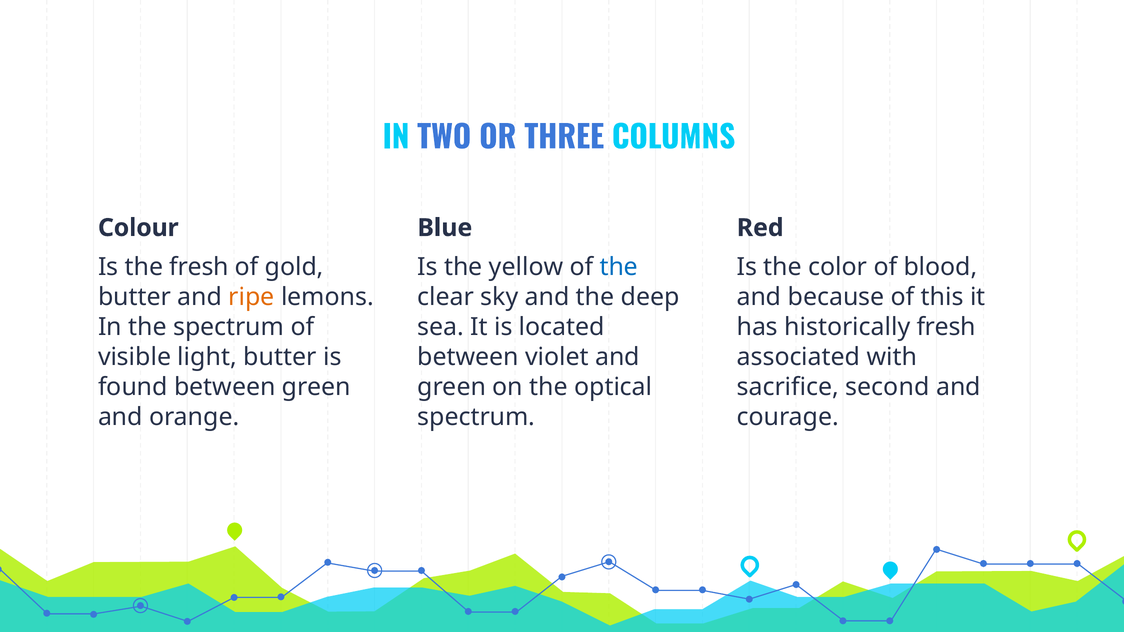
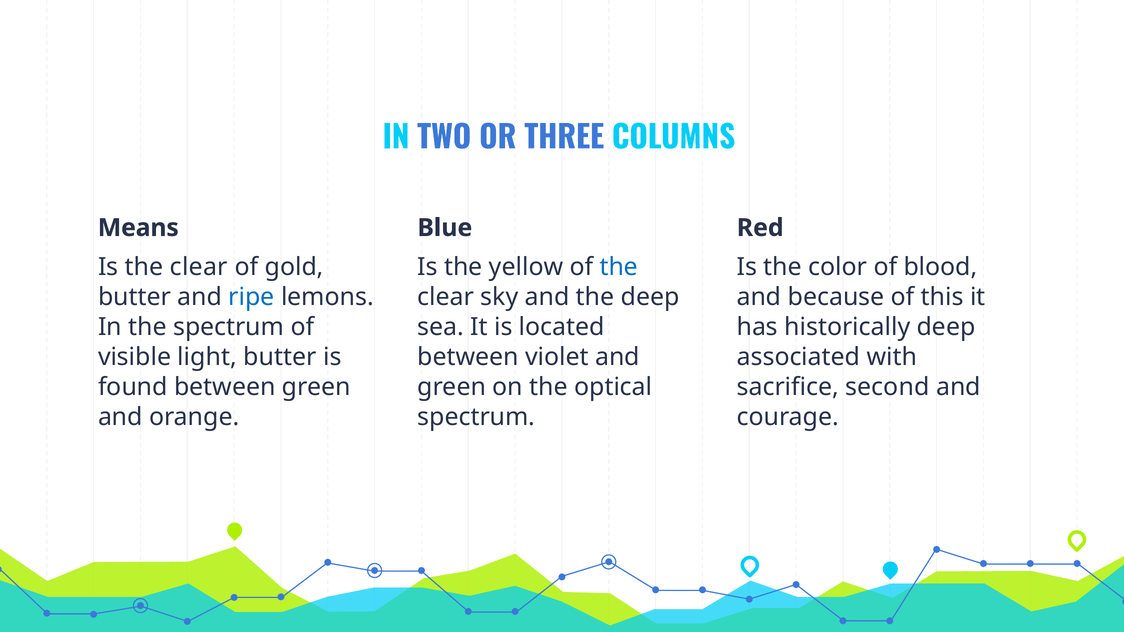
Colour: Colour -> Means (138, 228)
Is the fresh: fresh -> clear (199, 267)
ripe colour: orange -> blue (252, 297)
historically fresh: fresh -> deep (946, 327)
